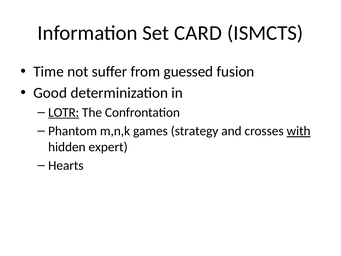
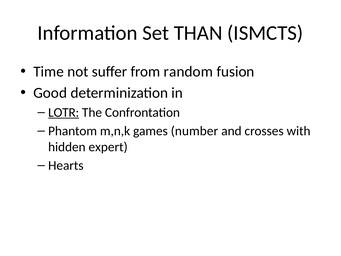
CARD: CARD -> THAN (198, 33)
guessed: guessed -> random (188, 72)
strategy: strategy -> number (194, 131)
with underline: present -> none (299, 131)
